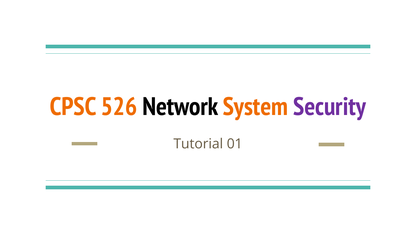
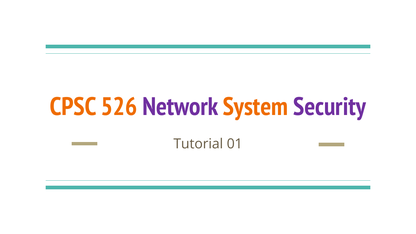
Network colour: black -> purple (180, 107)
